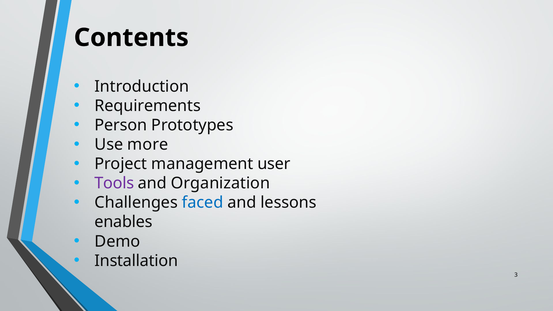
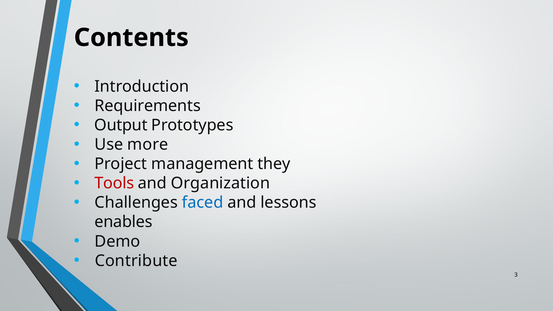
Person: Person -> Output (121, 125)
user: user -> they (274, 164)
Tools colour: purple -> red (114, 183)
Installation: Installation -> Contribute (136, 261)
